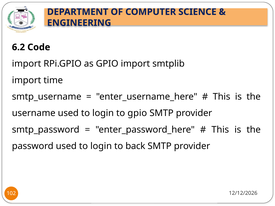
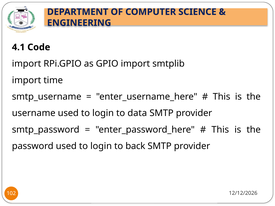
6.2: 6.2 -> 4.1 (18, 47)
to gpio: gpio -> data (137, 113)
